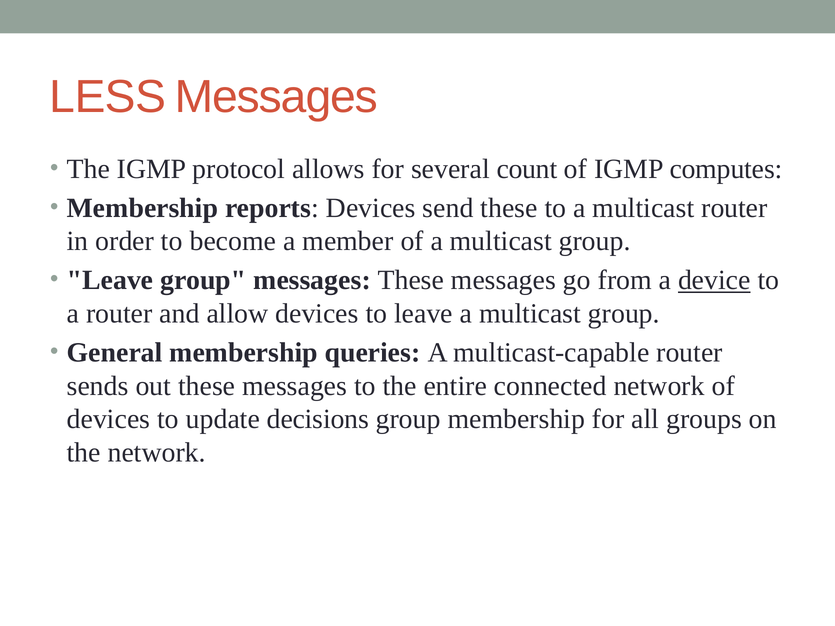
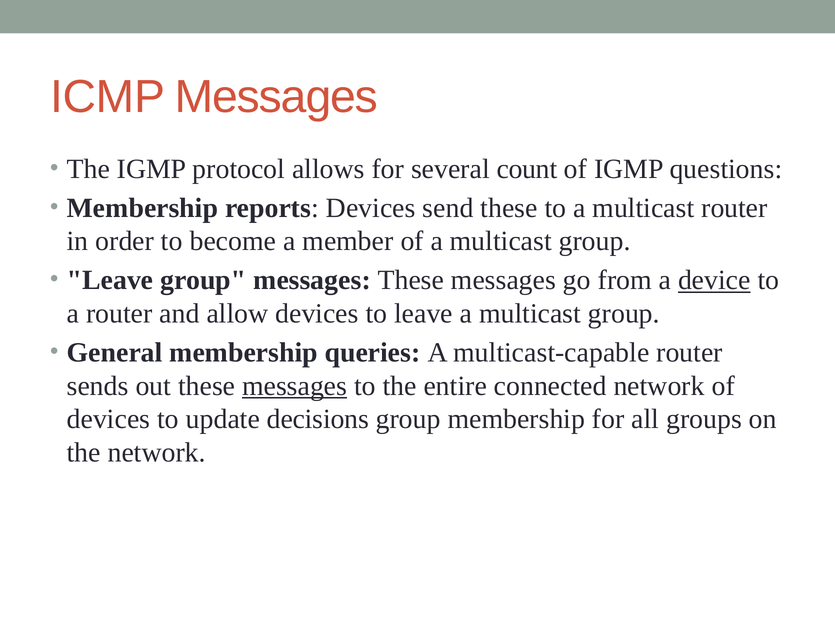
LESS: LESS -> ICMP (108, 97)
computes: computes -> questions (726, 169)
messages underline: none -> present (295, 386)
